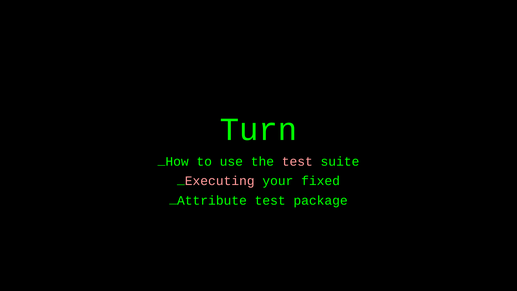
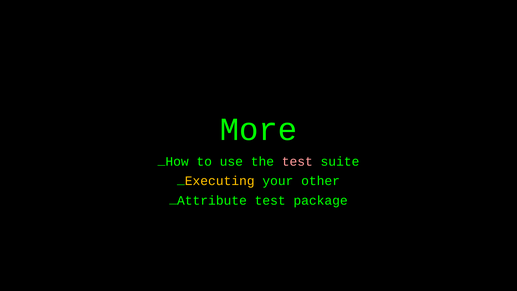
Turn: Turn -> More (258, 129)
Executing colour: pink -> yellow (220, 181)
fixed: fixed -> other (321, 181)
